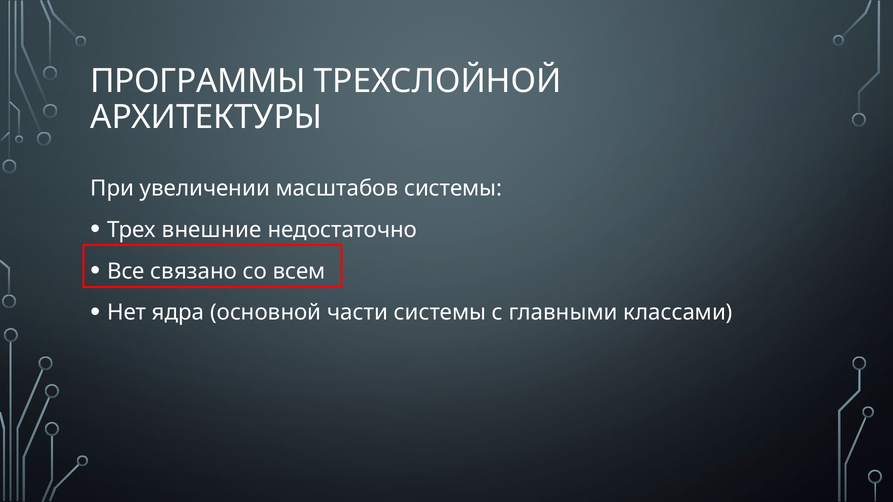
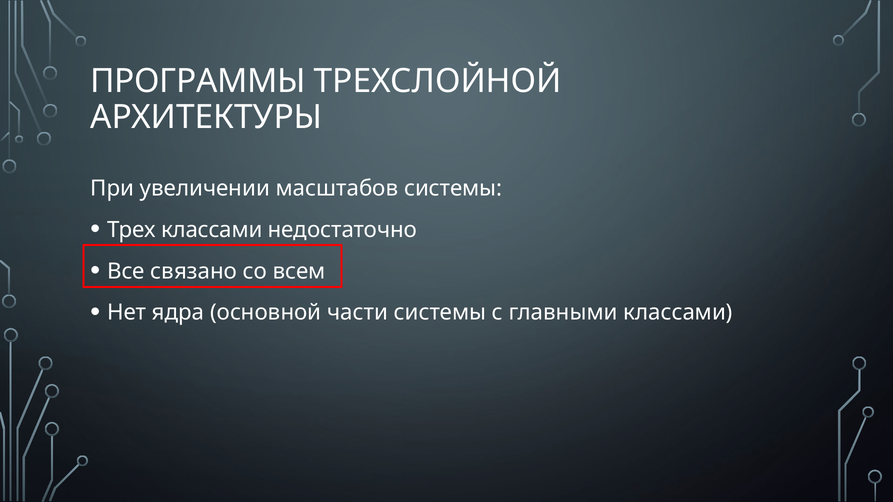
Трех внешние: внешние -> классами (212, 230)
